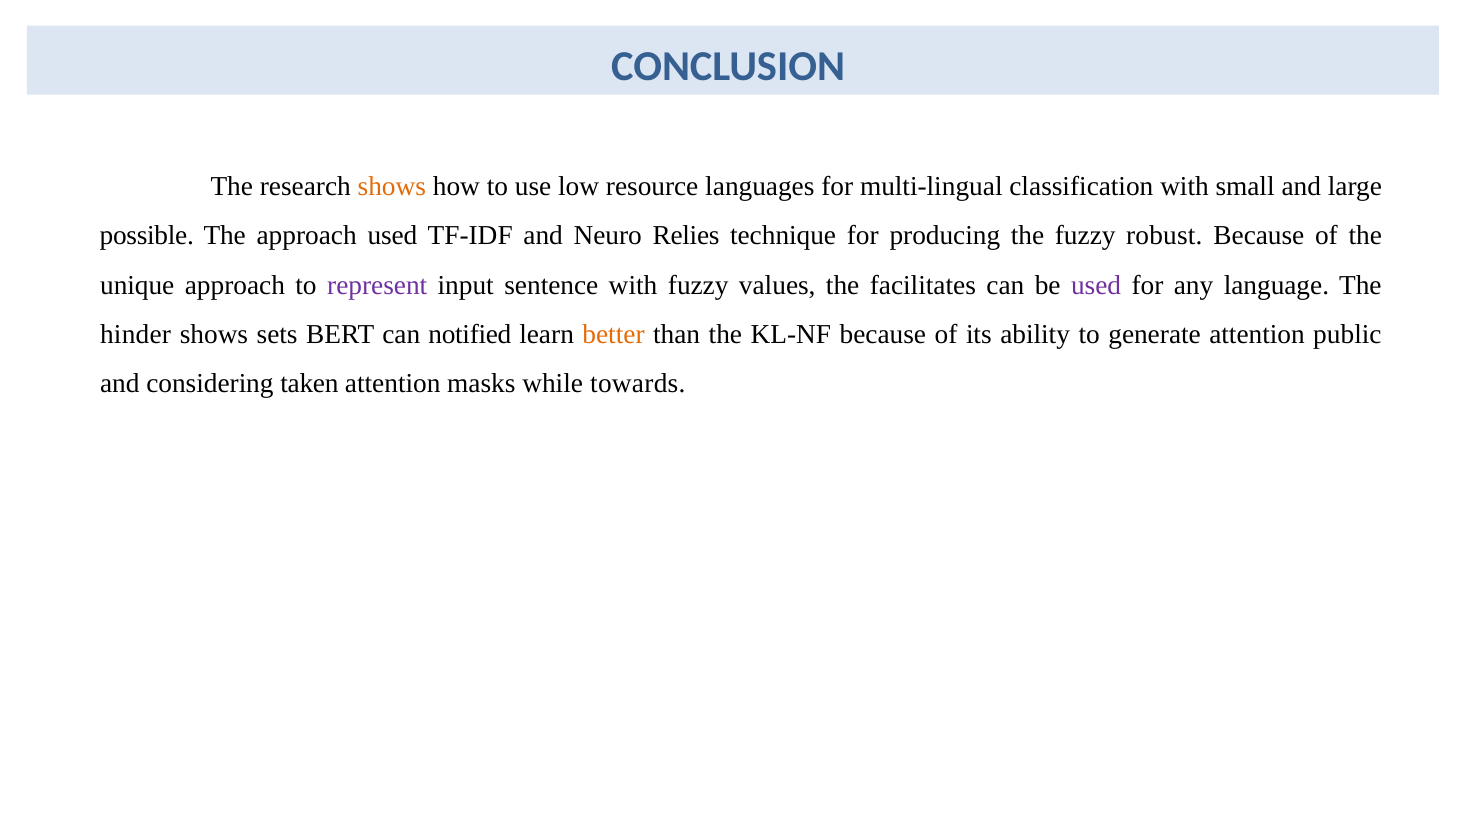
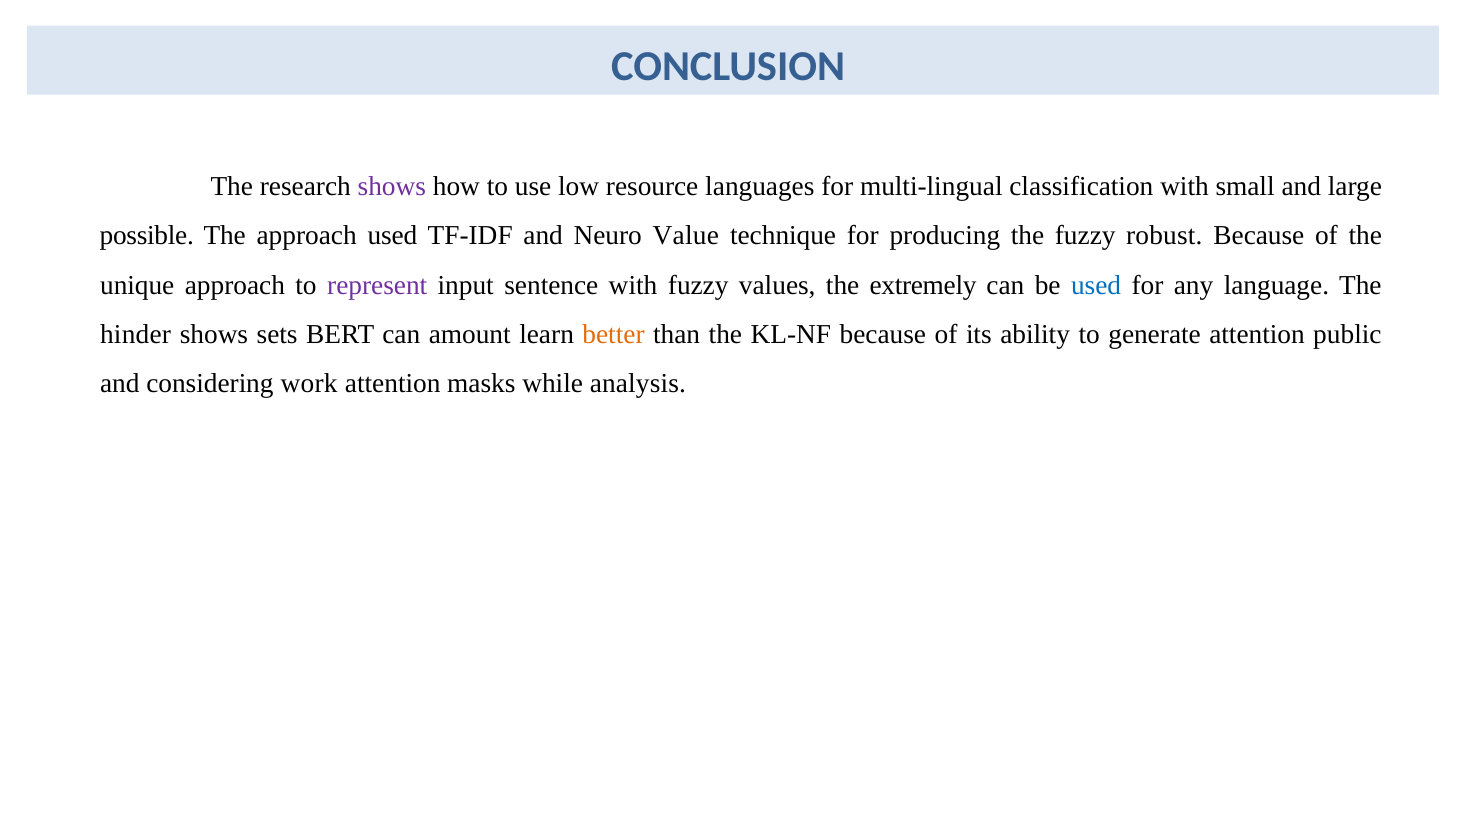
shows colour: orange -> purple (392, 187)
Relies: Relies -> Value (686, 236)
facilitates: facilitates -> extremely (923, 285)
used colour: purple -> blue (1096, 285)
notified: notified -> amount (470, 334)
taken: taken -> work (309, 383)
towards: towards -> analysis (638, 383)
